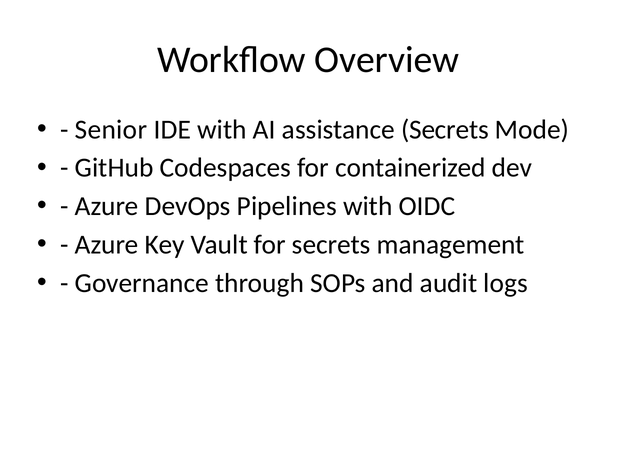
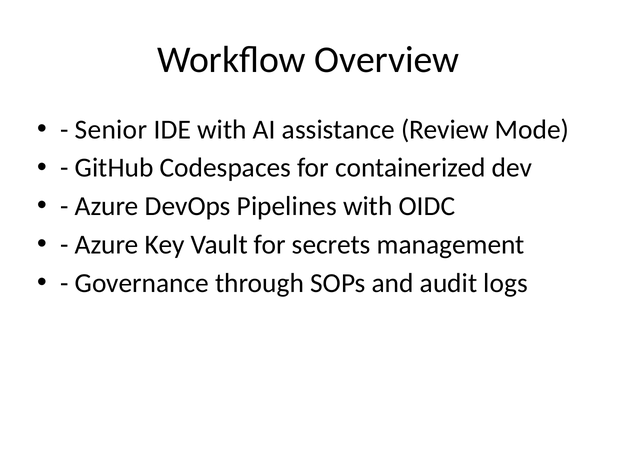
assistance Secrets: Secrets -> Review (445, 129)
